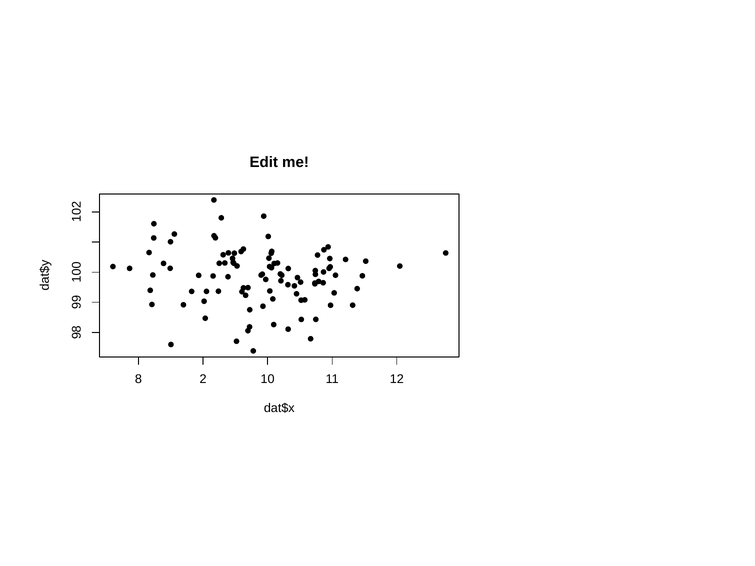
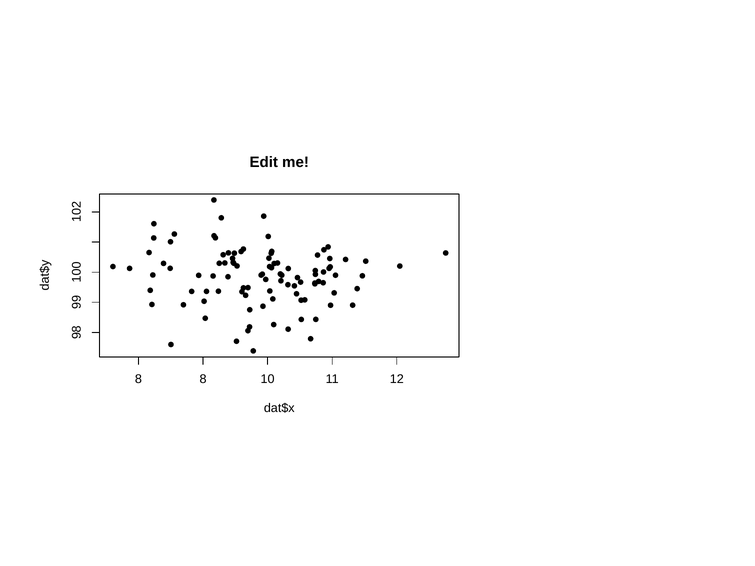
8 2: 2 -> 8 (203, 379)
